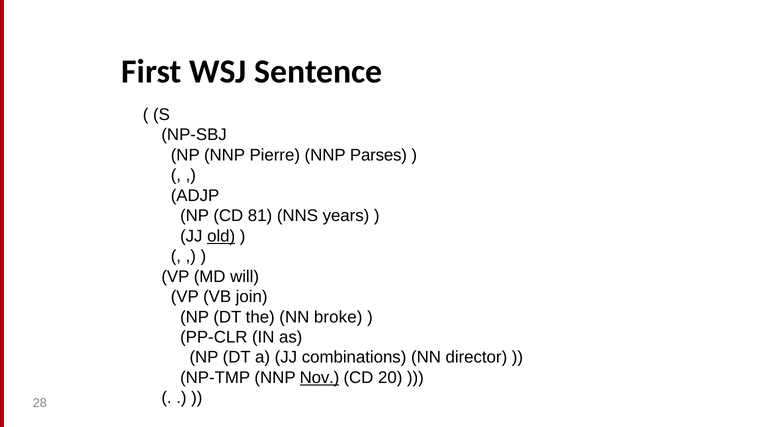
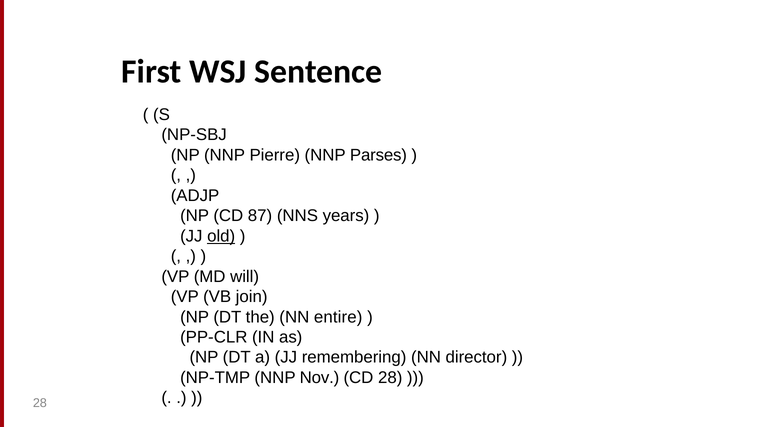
81: 81 -> 87 (260, 216)
broke: broke -> entire (338, 317)
combinations: combinations -> remembering (354, 357)
Nov underline: present -> none (319, 378)
CD 20: 20 -> 28 (390, 378)
